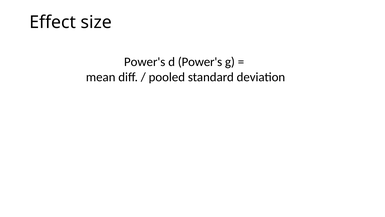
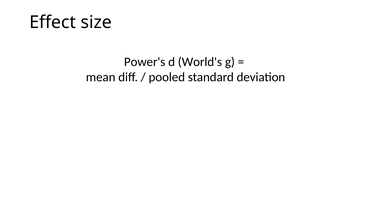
d Power's: Power's -> World's (200, 62)
